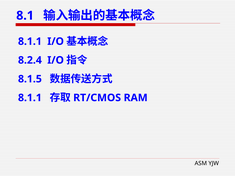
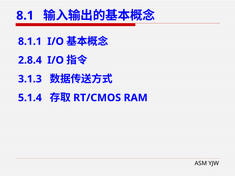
8.2.4: 8.2.4 -> 2.8.4 (30, 60)
8.1.5: 8.1.5 -> 3.1.3 (30, 79)
8.1.1: 8.1.1 -> 5.1.4 (30, 98)
